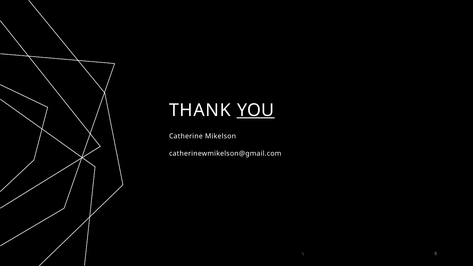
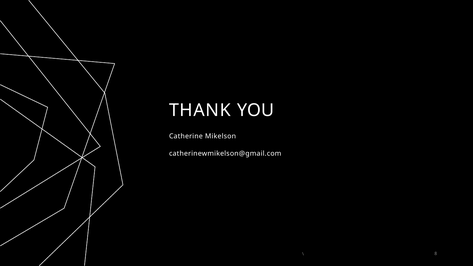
YOU underline: present -> none (256, 110)
